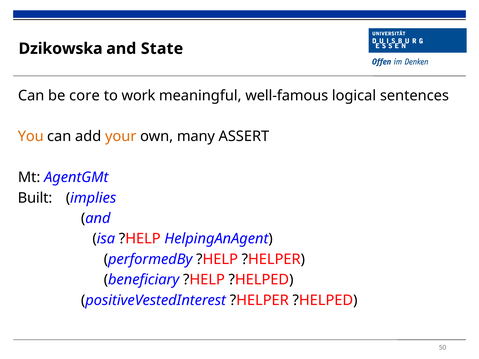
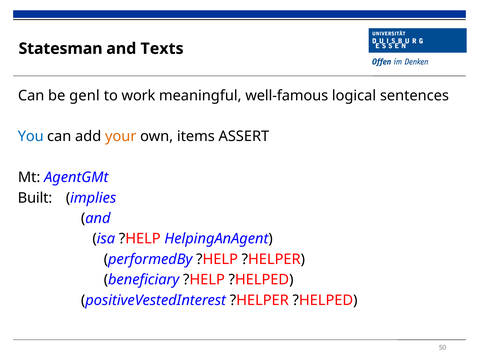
Dzikowska: Dzikowska -> Statesman (61, 49)
State: State -> Texts (162, 49)
core: core -> genl (84, 96)
You colour: orange -> blue (31, 137)
many: many -> items (196, 137)
